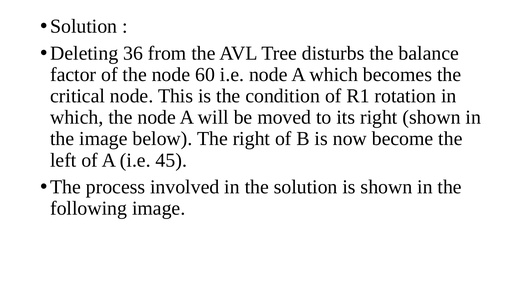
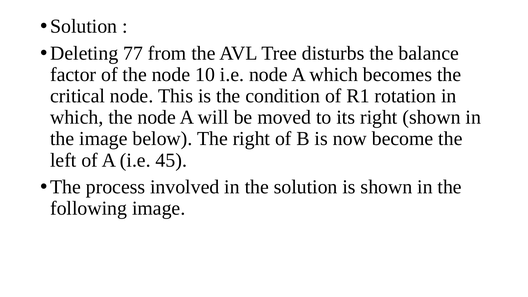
36: 36 -> 77 (133, 53)
60: 60 -> 10 (205, 75)
